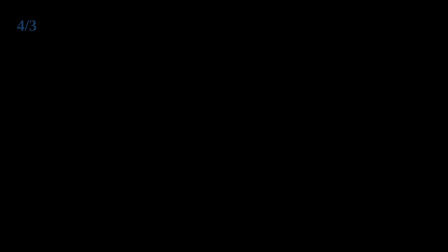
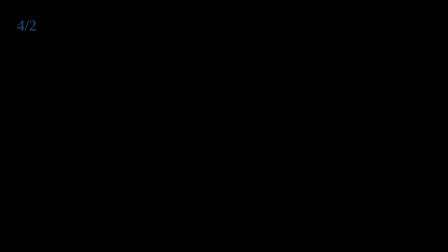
4/3: 4/3 -> 4/2 (27, 26)
